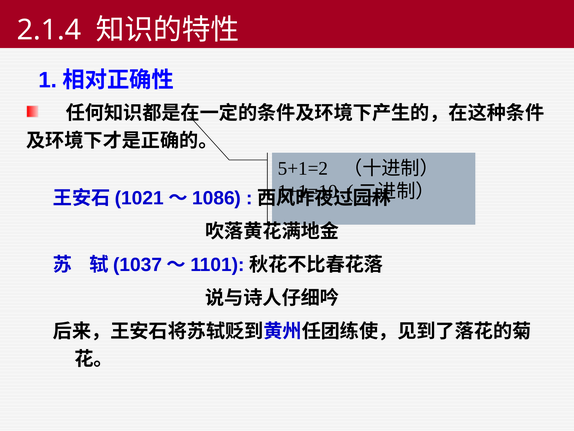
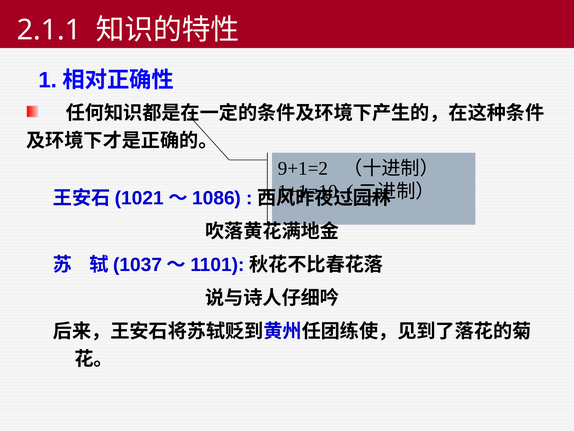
2.1.4: 2.1.4 -> 2.1.1 (49, 30)
5+1=2: 5+1=2 -> 9+1=2 (303, 168)
